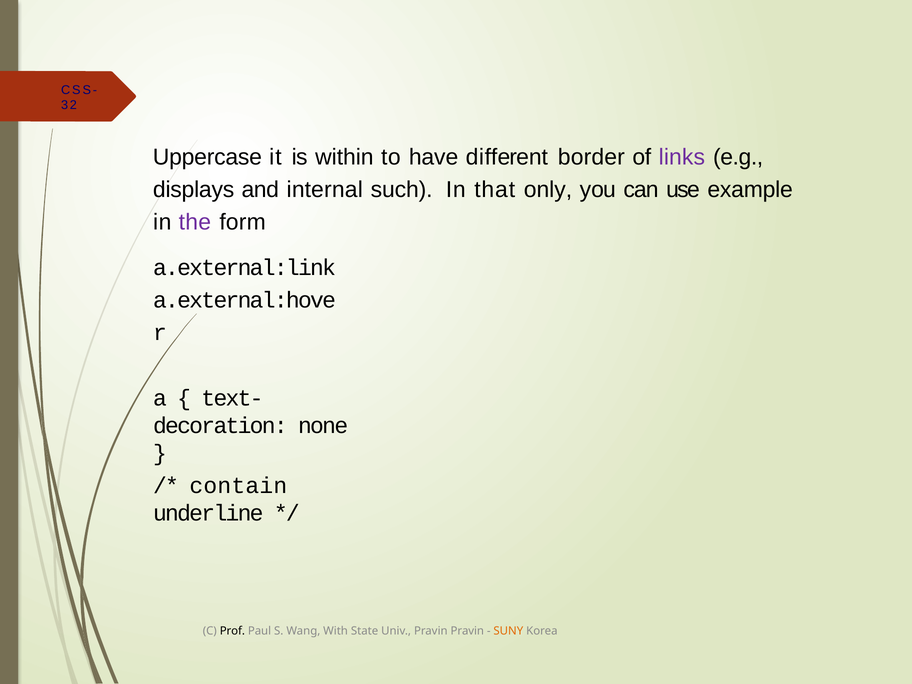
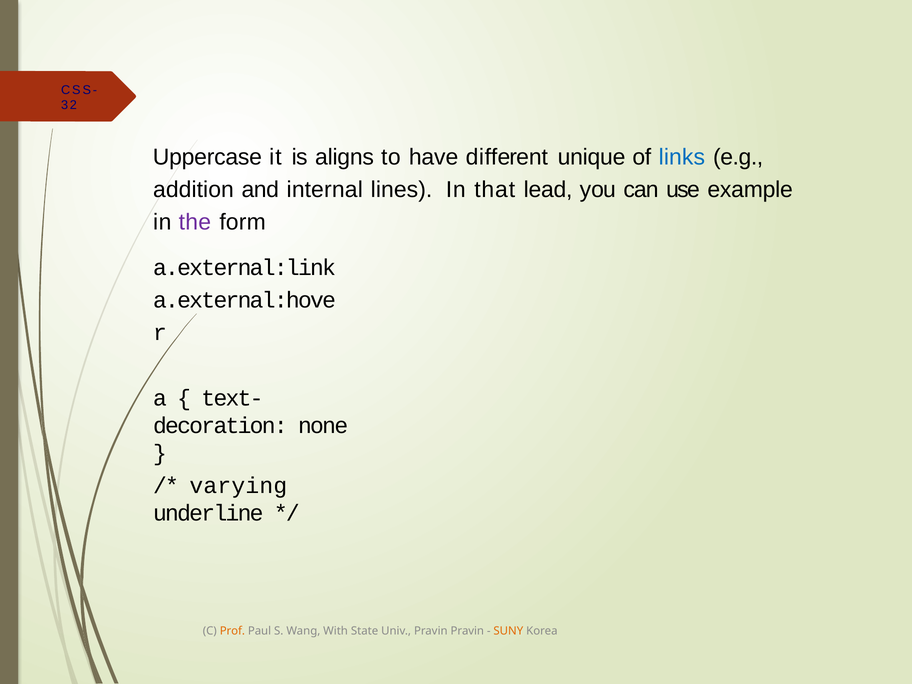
within: within -> aligns (345, 157)
border: border -> unique (592, 157)
links colour: purple -> blue (682, 157)
displays: displays -> addition (193, 190)
such: such -> lines (402, 190)
only: only -> lead (548, 190)
contain: contain -> varying (238, 486)
Prof colour: black -> orange (232, 631)
